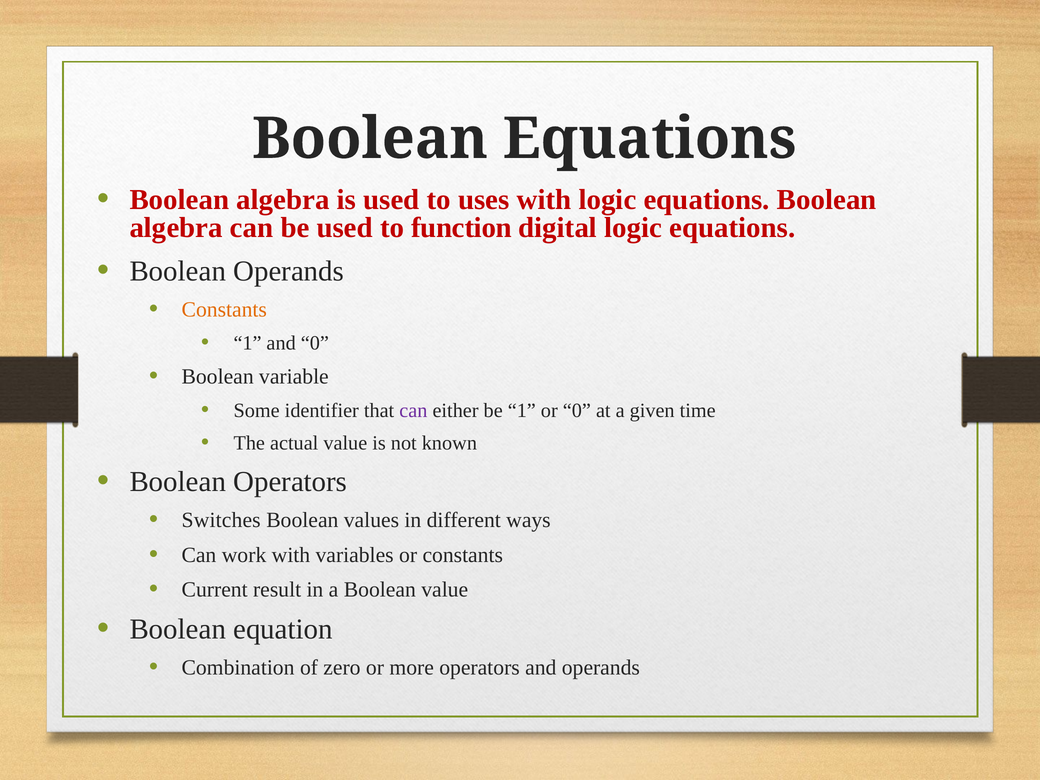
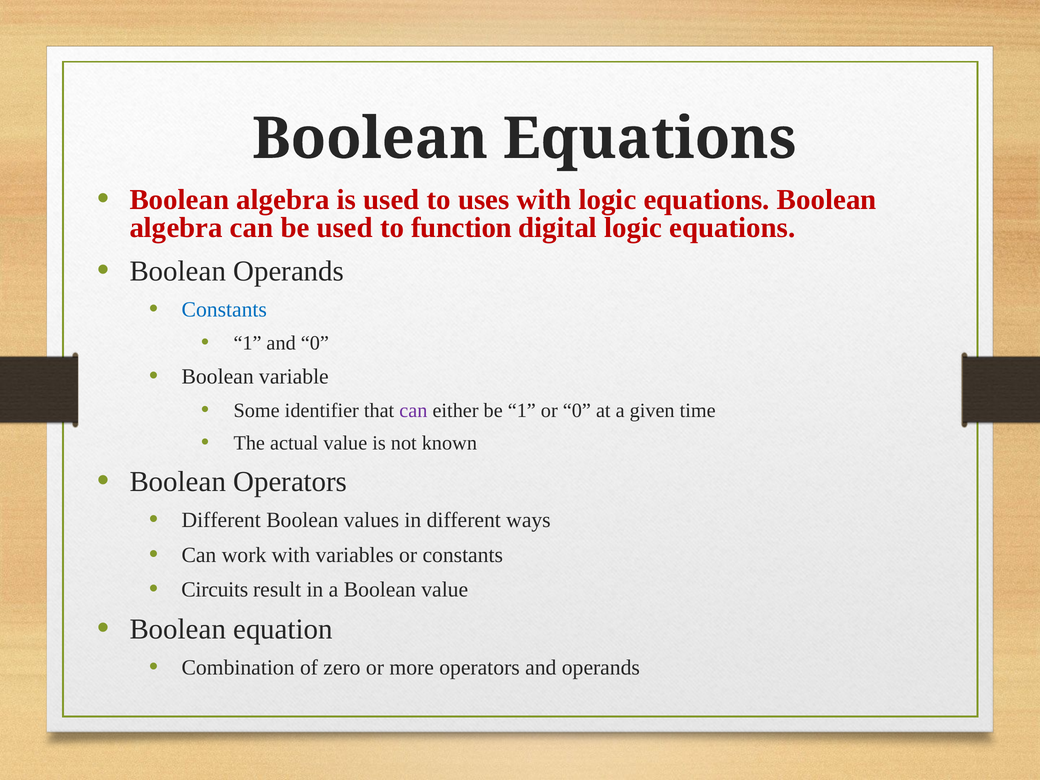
Constants colour: orange -> blue (224, 309)
Switches: Switches -> Different (221, 520)
Current: Current -> Circuits (215, 590)
